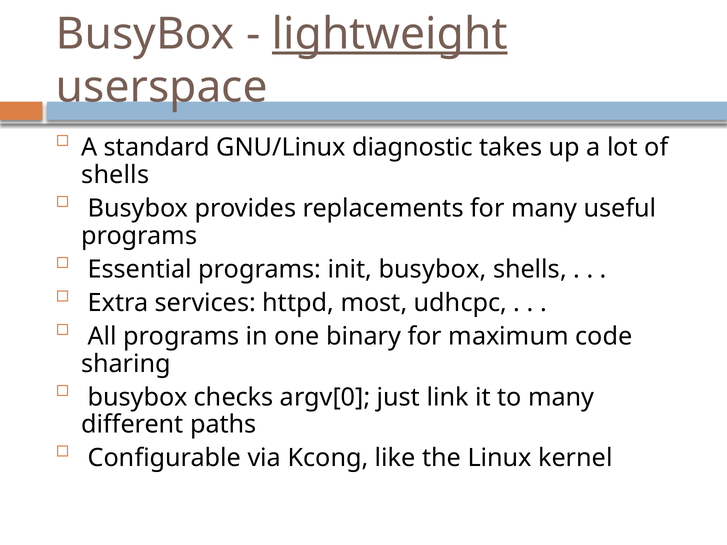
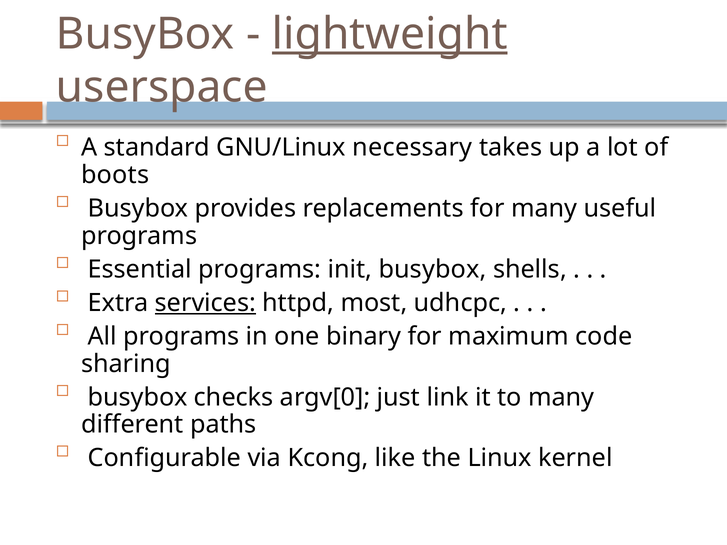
diagnostic: diagnostic -> necessary (412, 148)
shells: shells -> boots (115, 175)
services underline: none -> present (205, 303)
